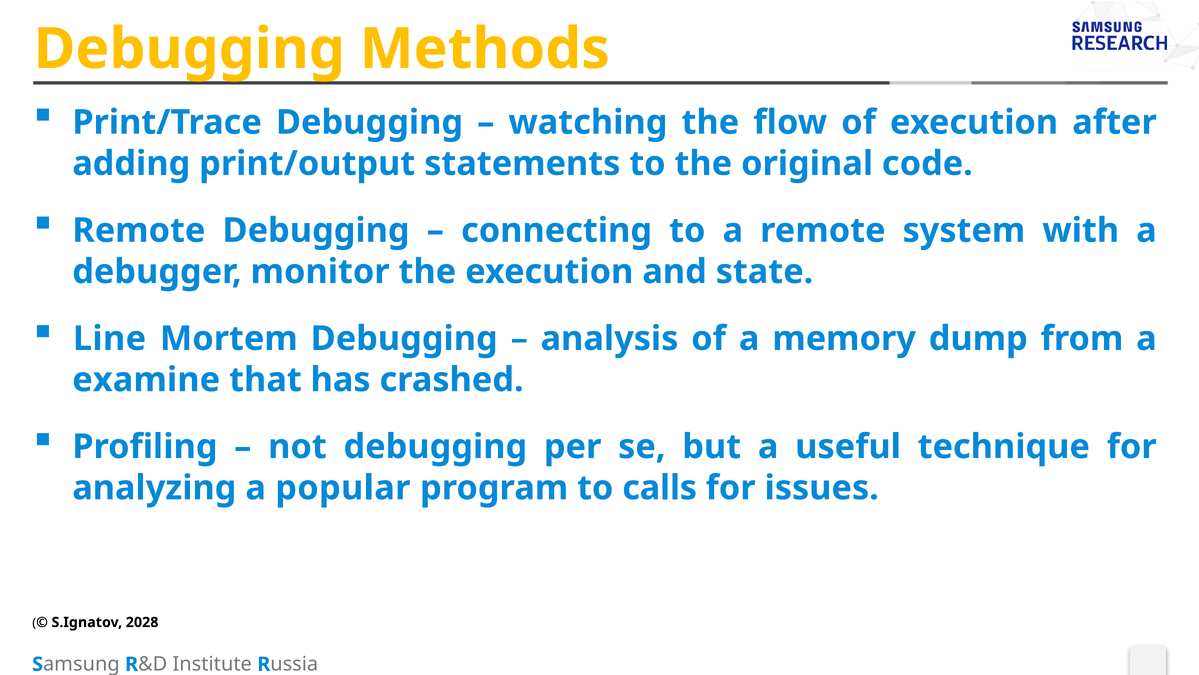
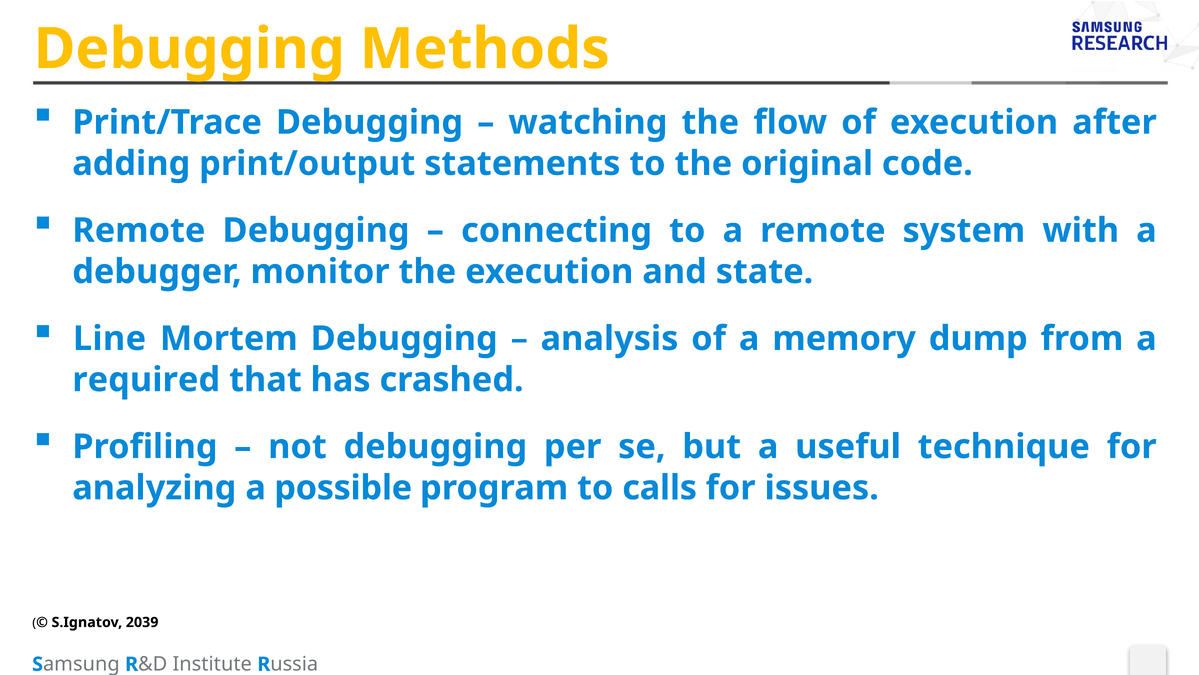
examine: examine -> required (146, 380)
popular: popular -> possible (343, 488)
2028: 2028 -> 2039 (142, 622)
